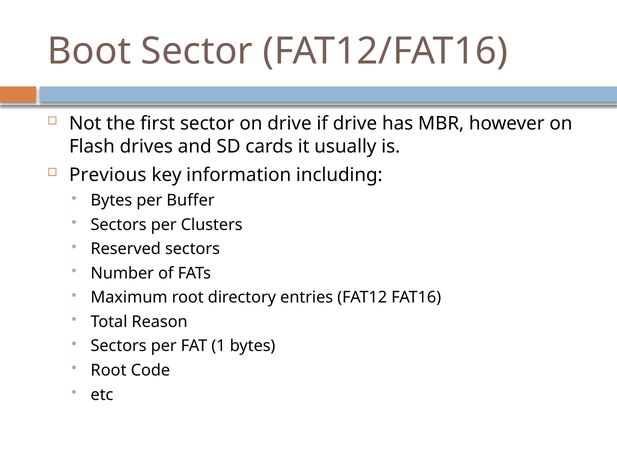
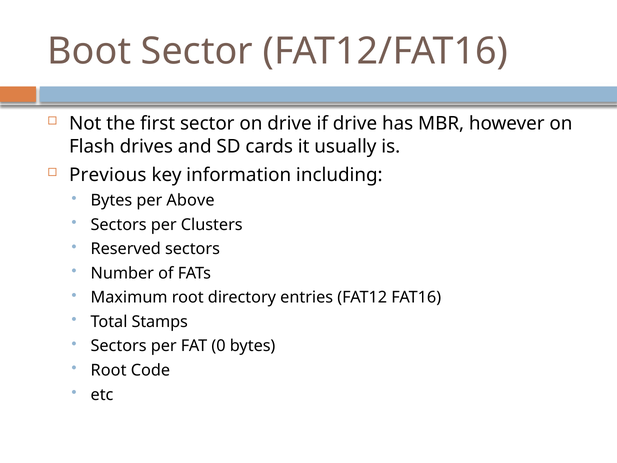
Buffer: Buffer -> Above (191, 200)
Reason: Reason -> Stamps (160, 322)
1: 1 -> 0 (219, 346)
